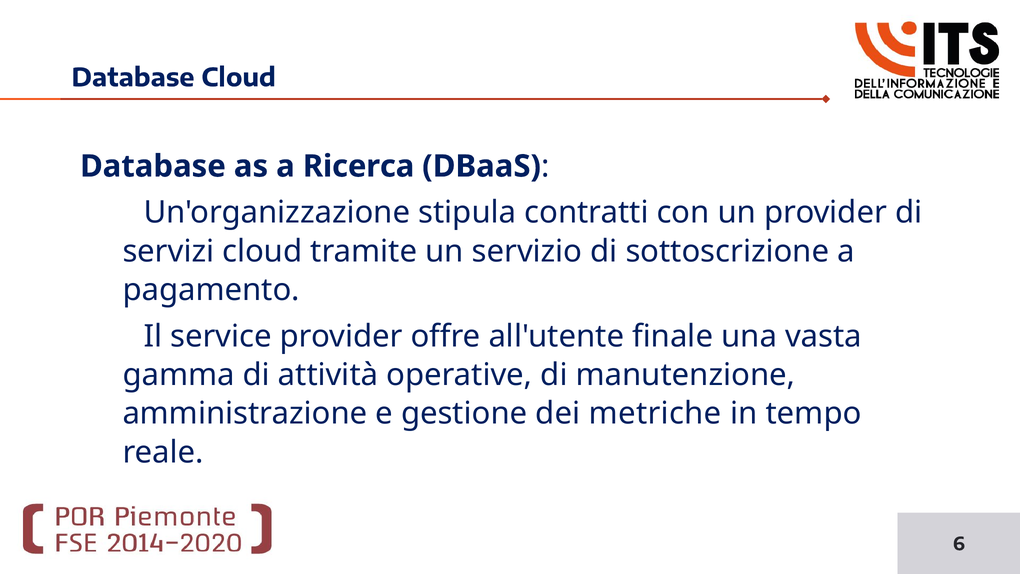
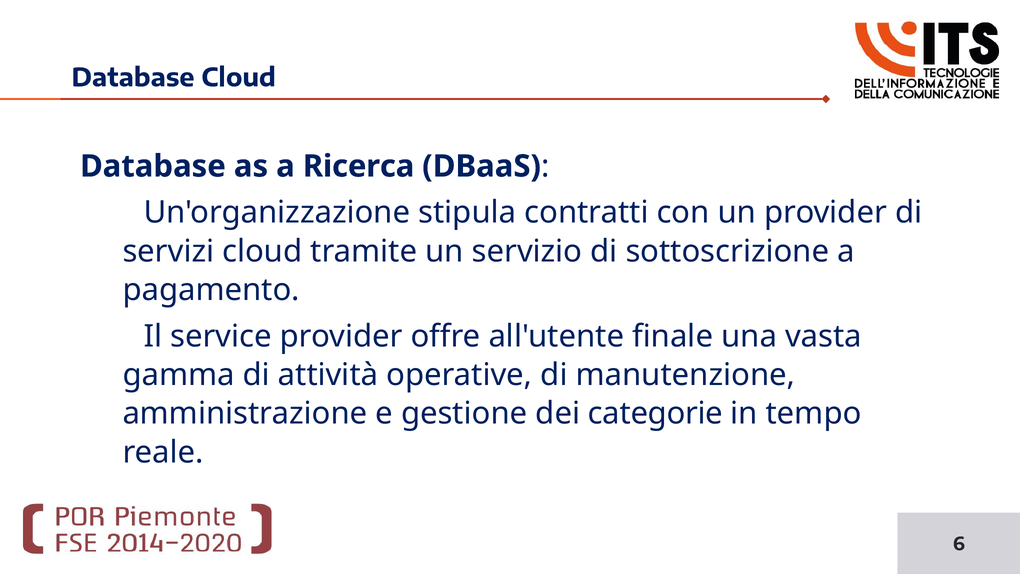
metriche: metriche -> categorie (655, 414)
